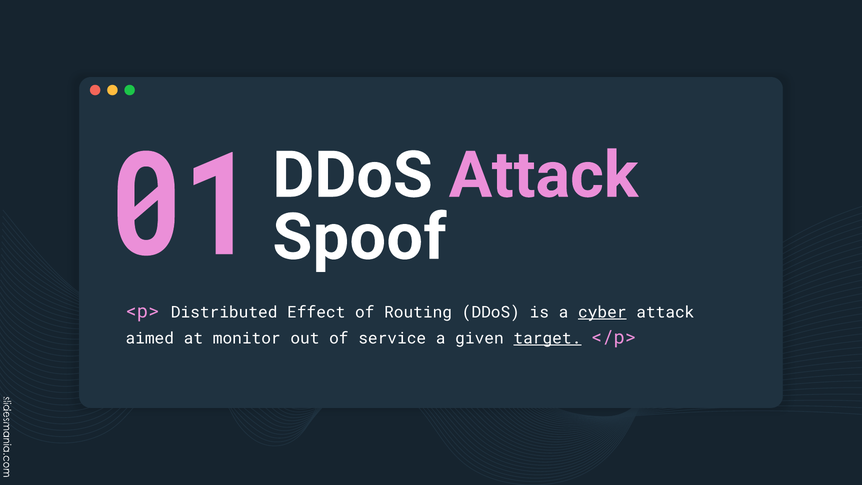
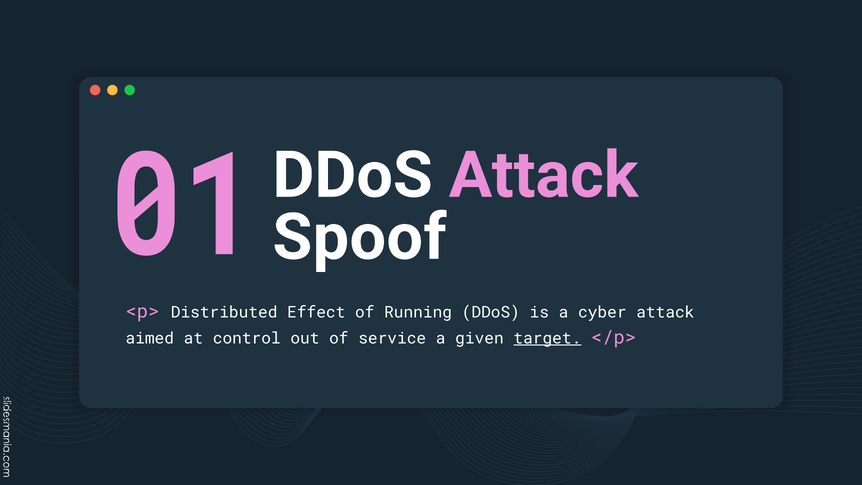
Routing: Routing -> Running (418, 312)
cyber underline: present -> none (602, 312)
monitor: monitor -> control (247, 338)
